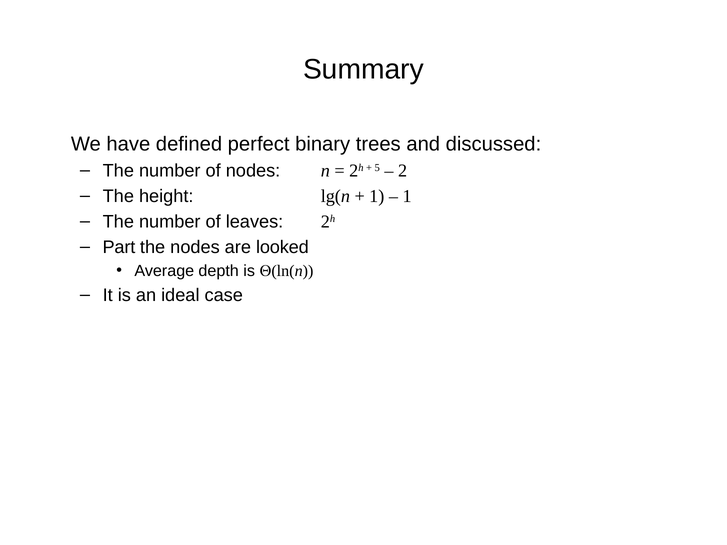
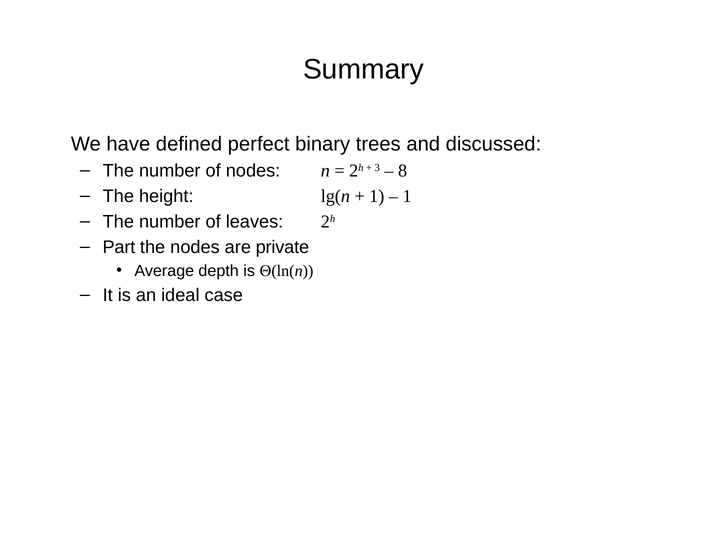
5: 5 -> 3 (377, 168)
2: 2 -> 8 (403, 171)
looked: looked -> private (282, 247)
